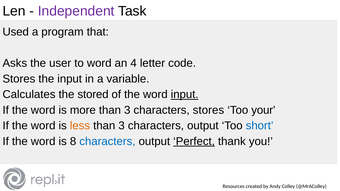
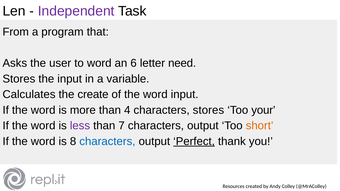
Used: Used -> From (16, 32)
4: 4 -> 6 (134, 63)
code: code -> need (182, 63)
stored: stored -> create (93, 95)
input underline: present -> none (185, 95)
more than 3: 3 -> 4 (127, 110)
less colour: orange -> purple (80, 126)
3: 3 -> 7 (122, 126)
short colour: blue -> orange (260, 126)
